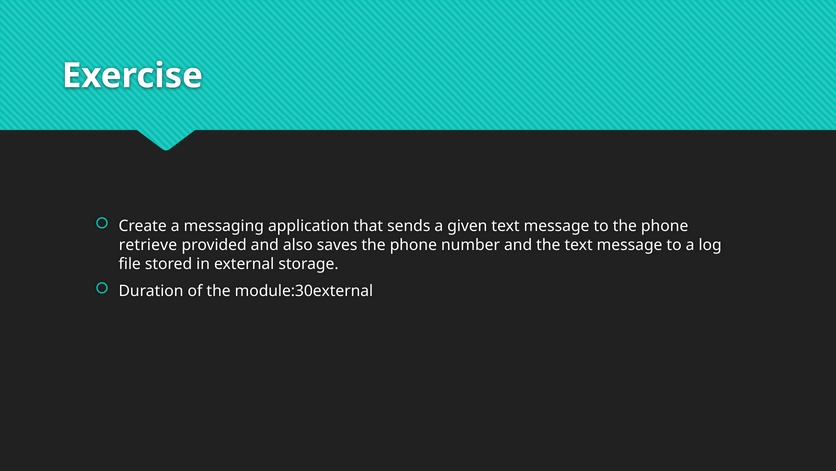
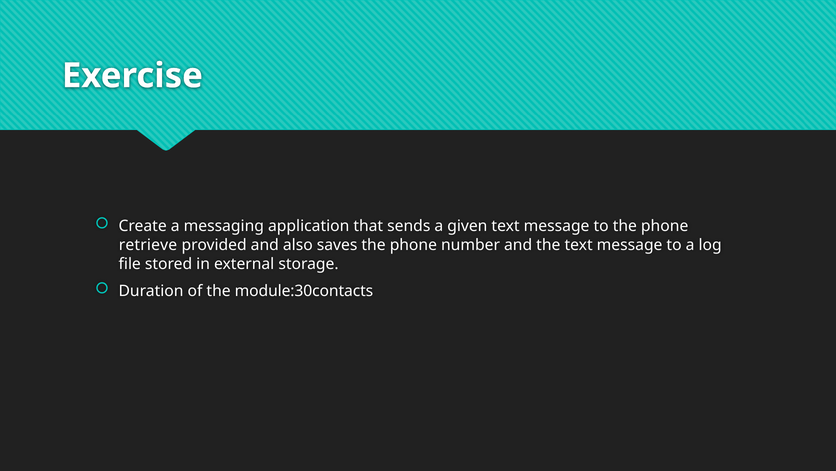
module:30external: module:30external -> module:30contacts (304, 291)
